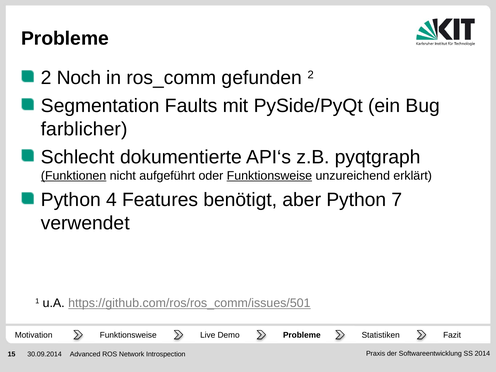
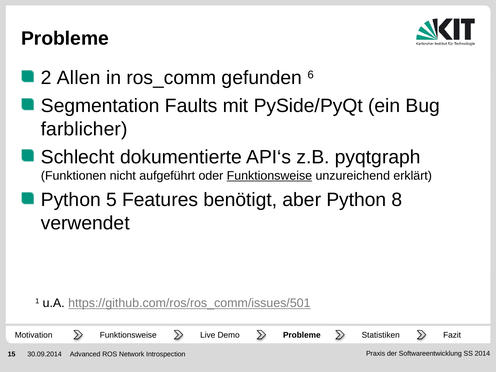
Noch: Noch -> Allen (79, 78)
gefunden 2: 2 -> 6 (311, 75)
Funktionen underline: present -> none (74, 176)
4: 4 -> 5 (111, 200)
7: 7 -> 8 (397, 200)
